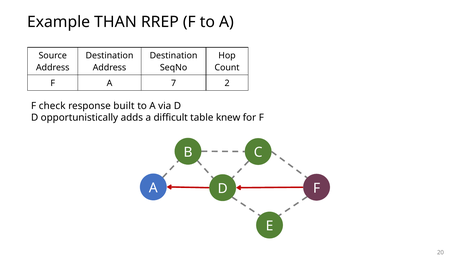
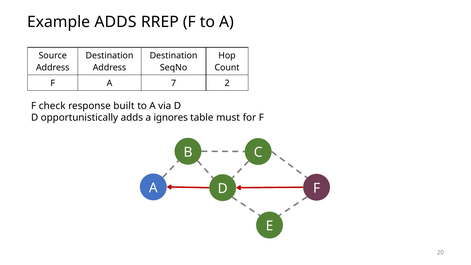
Example THAN: THAN -> ADDS (115, 22)
difficult: difficult -> ignores (171, 118)
knew: knew -> must (228, 118)
